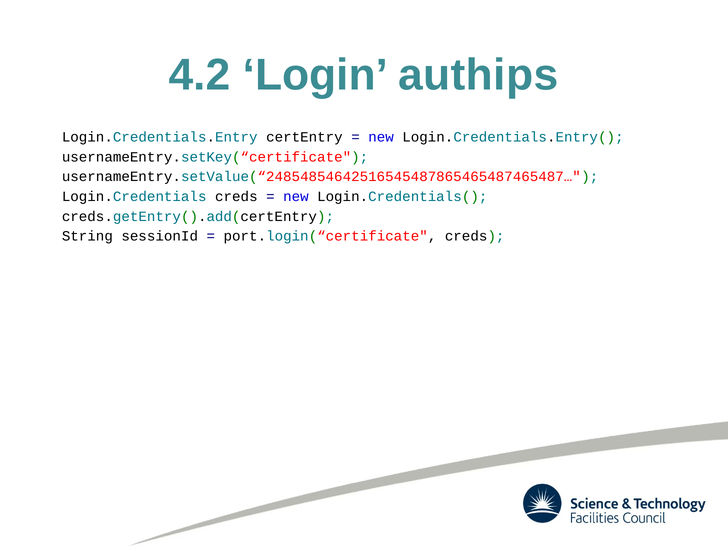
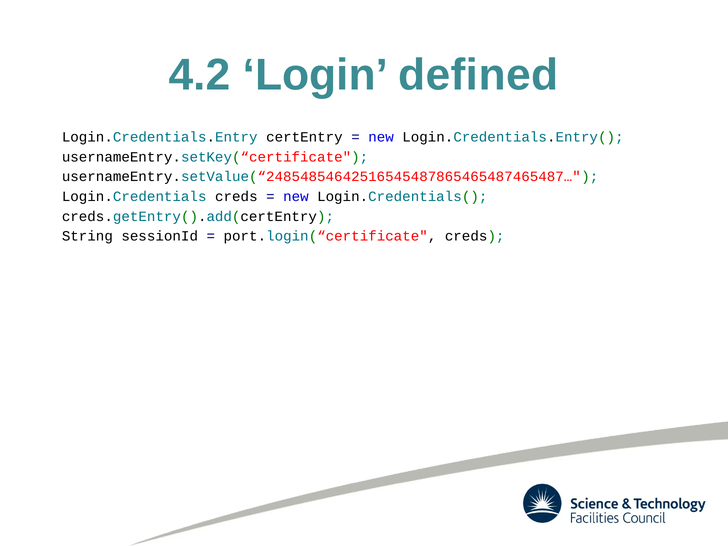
authips: authips -> defined (478, 75)
